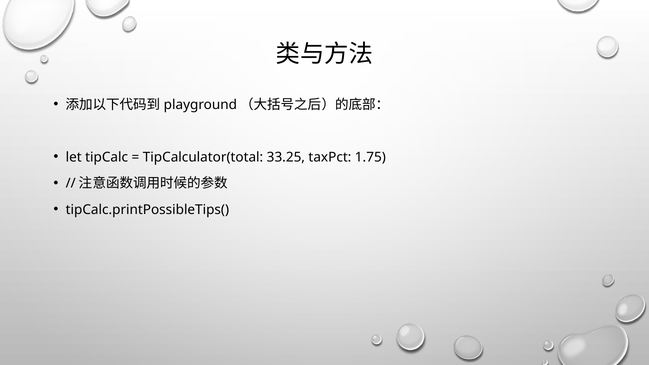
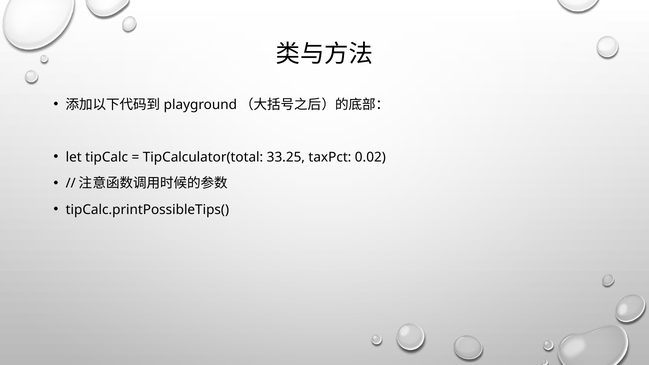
1.75: 1.75 -> 0.02 (370, 157)
